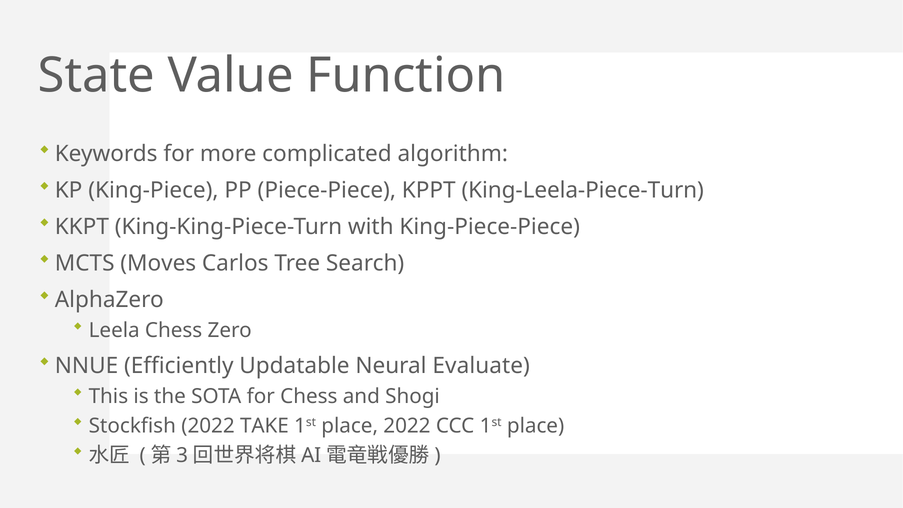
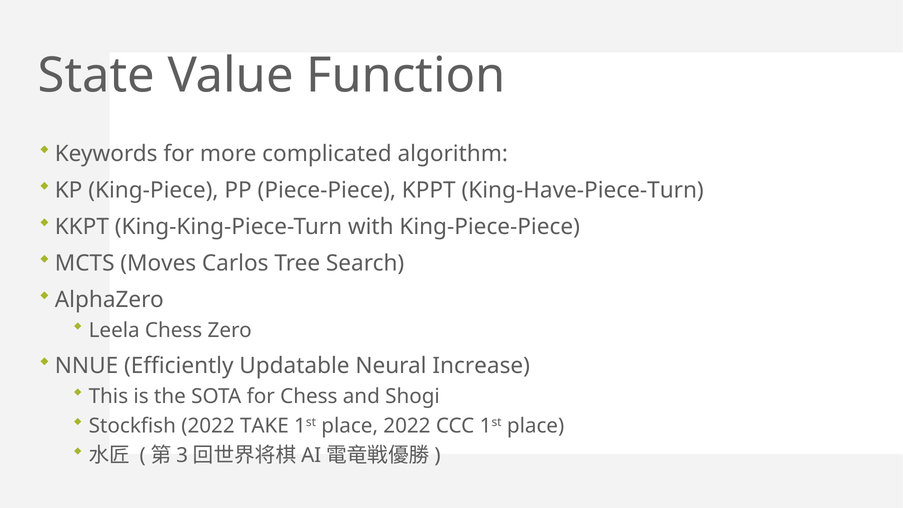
King-Leela-Piece-Turn: King-Leela-Piece-Turn -> King-Have-Piece-Turn (583, 190)
Evaluate: Evaluate -> Increase (481, 366)
